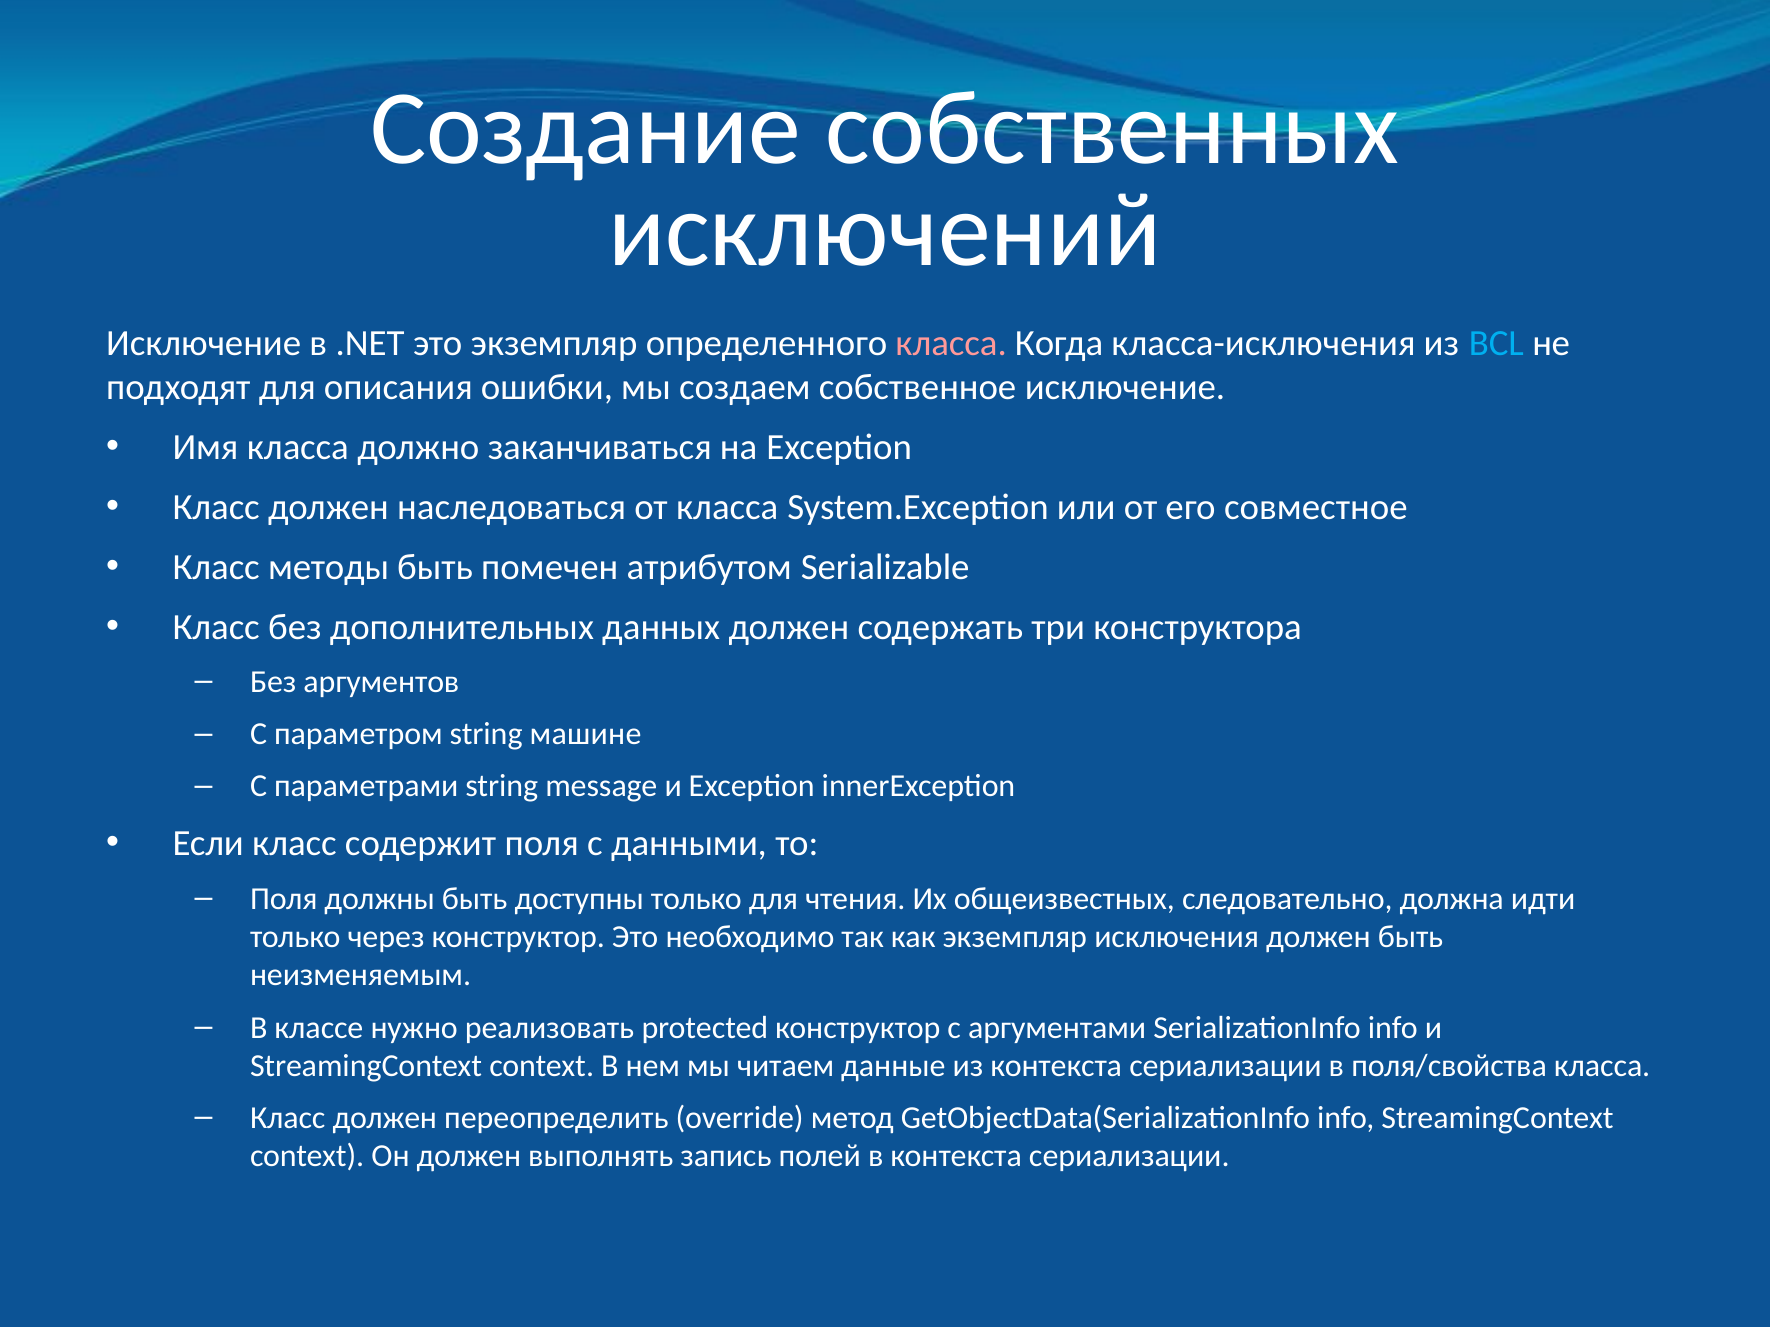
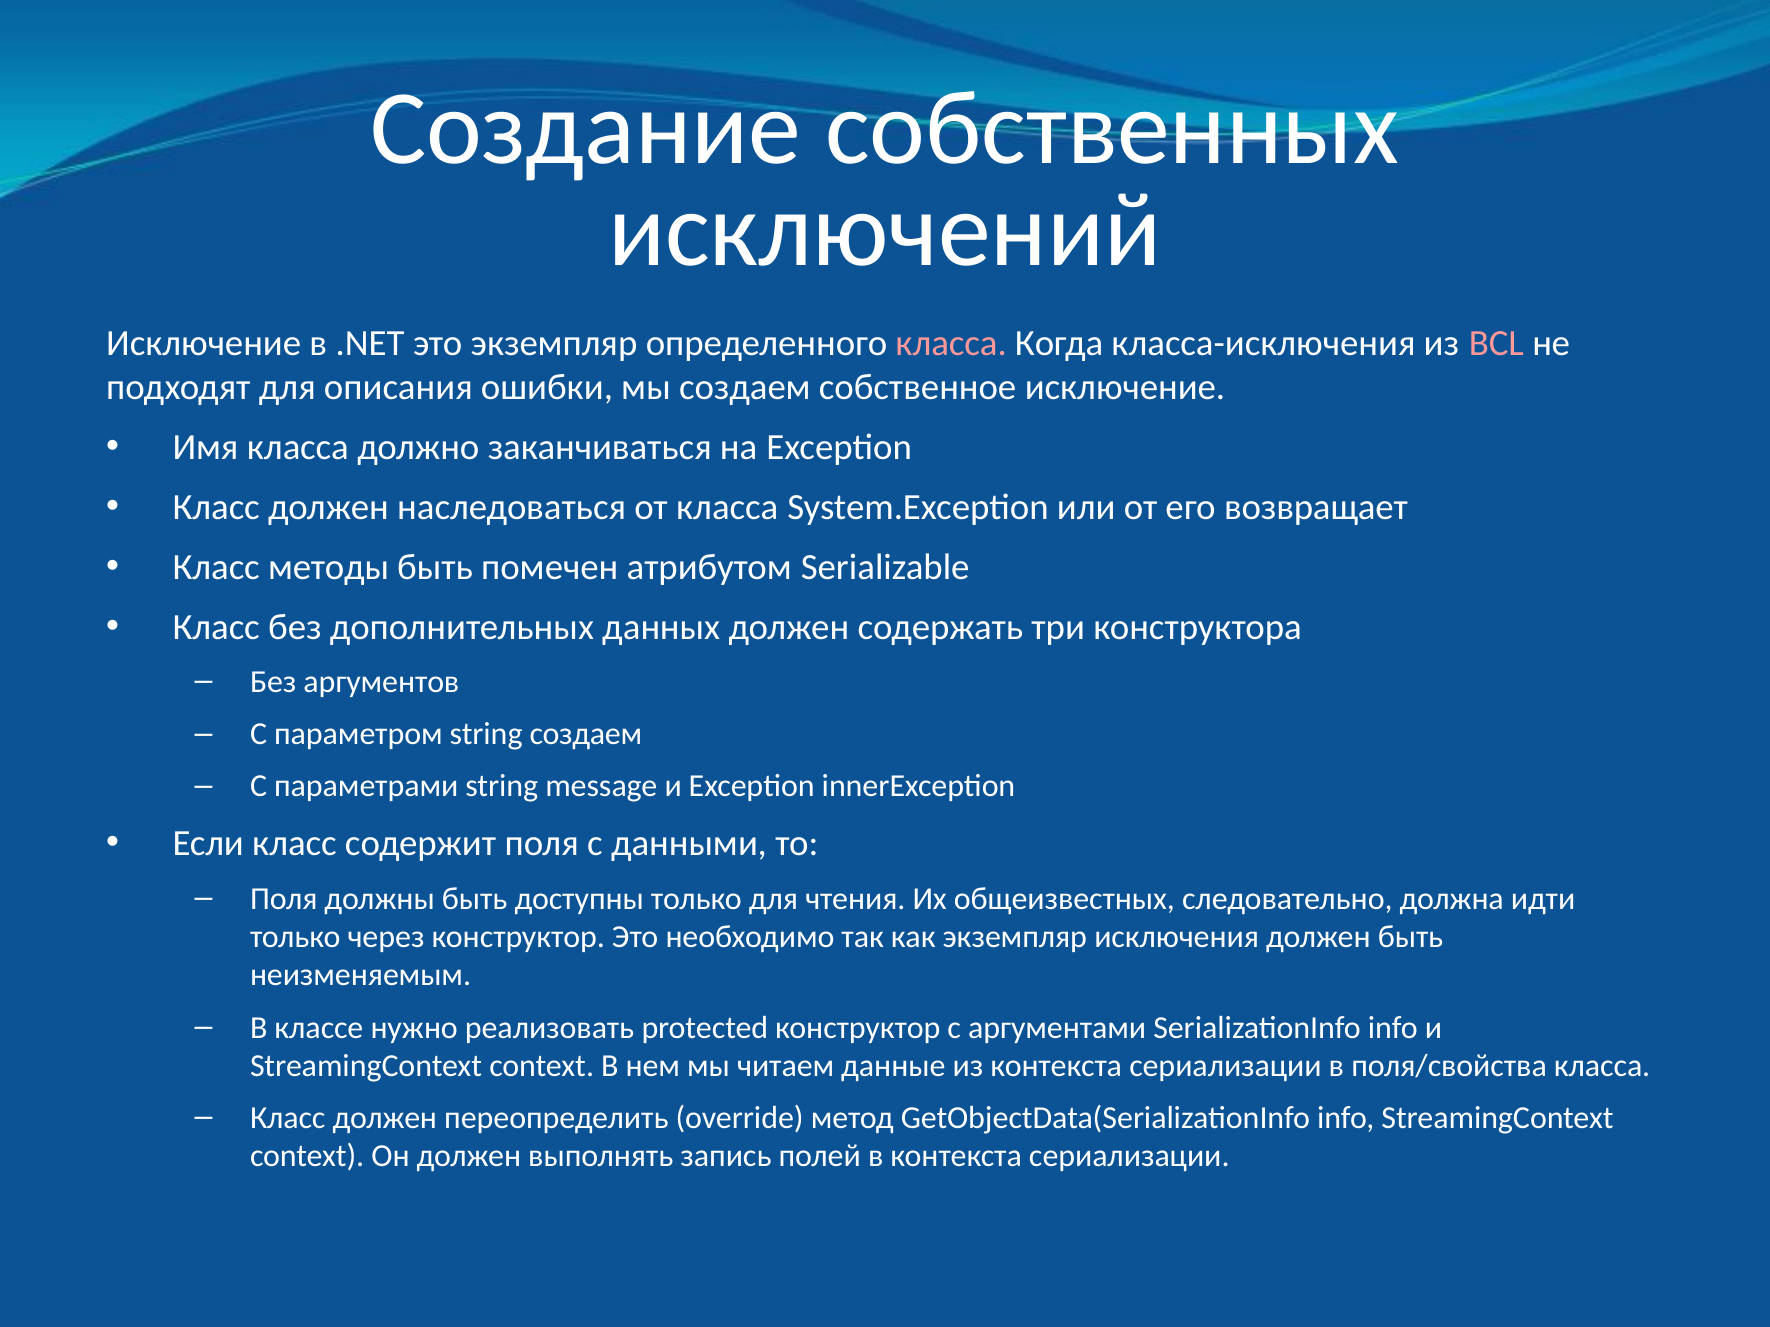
BCL colour: light blue -> pink (1496, 343)
совместное: совместное -> возвращает (1316, 508)
string машине: машине -> создаем (586, 735)
